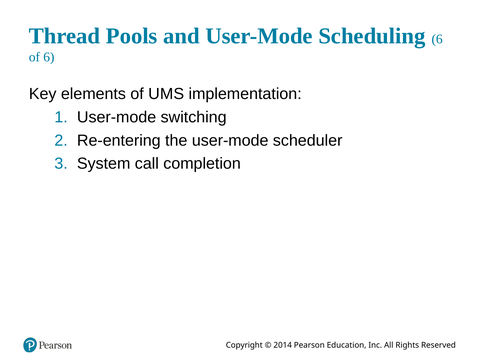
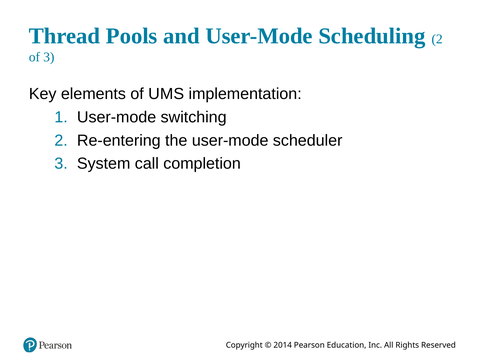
Scheduling 6: 6 -> 2 (437, 39)
of 6: 6 -> 3 (49, 57)
